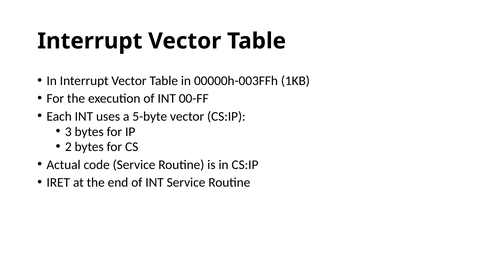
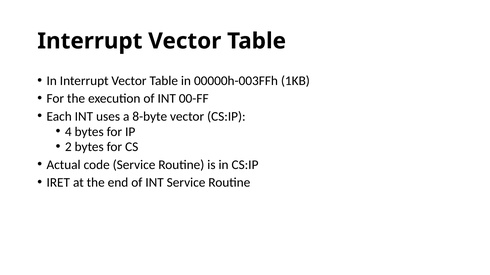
5-byte: 5-byte -> 8-byte (150, 117)
3: 3 -> 4 (68, 132)
